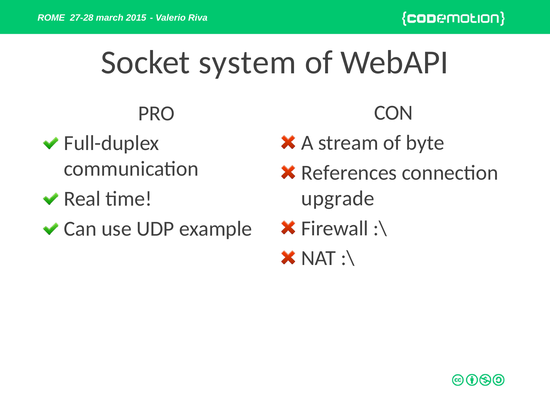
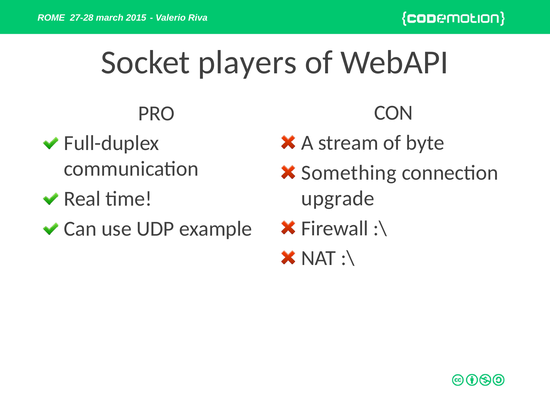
system: system -> players (247, 63)
References: References -> Something (349, 173)
